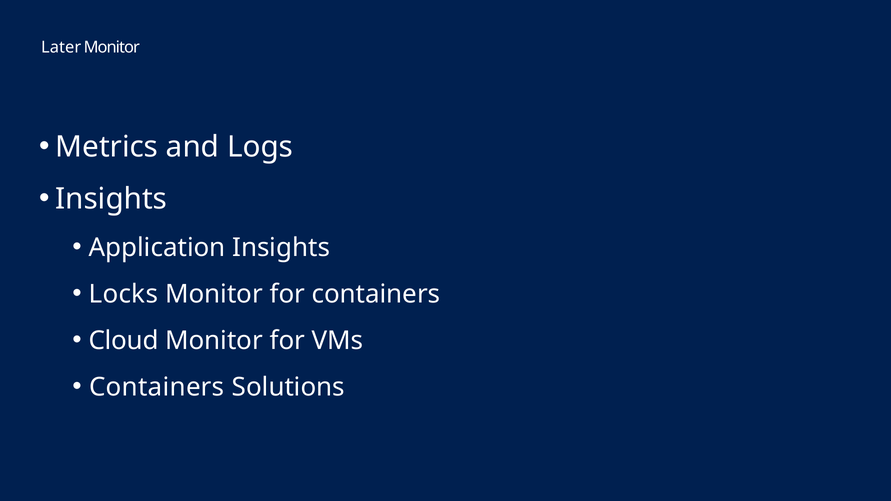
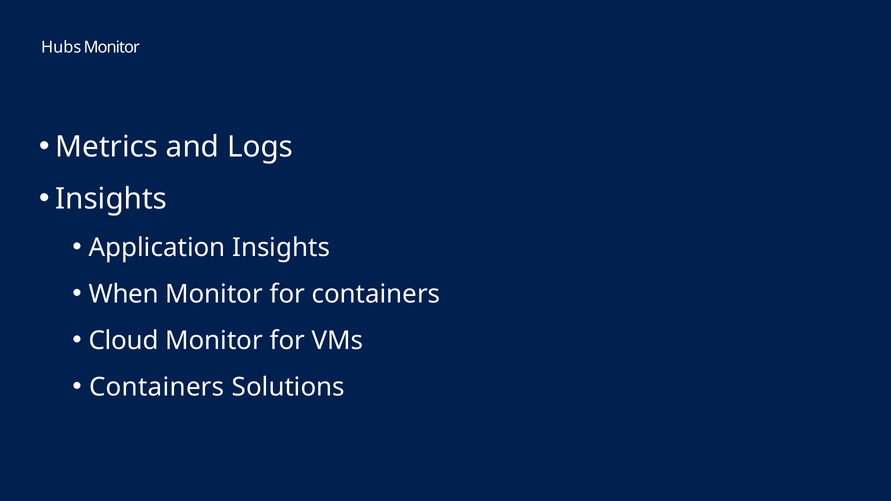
Later: Later -> Hubs (61, 47)
Locks: Locks -> When (124, 294)
